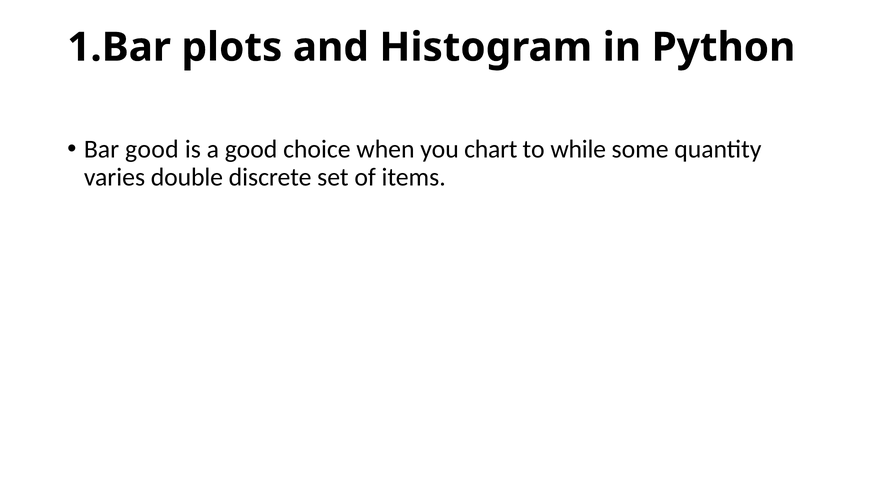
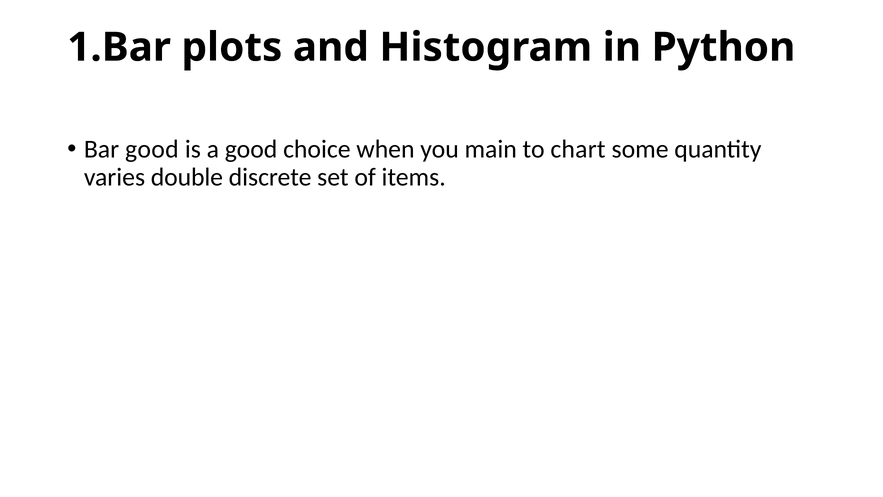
chart: chart -> main (491, 149)
while: while -> chart (578, 149)
